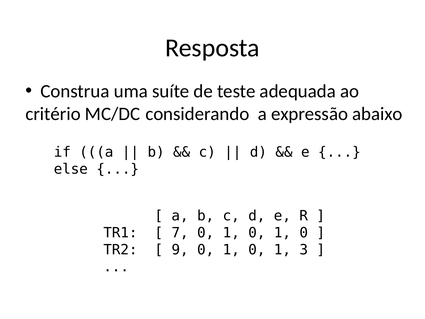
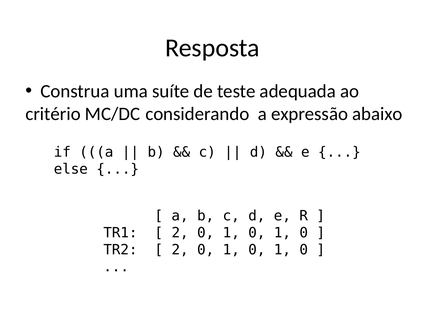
7: 7 -> 2 (180, 233)
9: 9 -> 2 (180, 250)
3: 3 -> 0 (304, 250)
